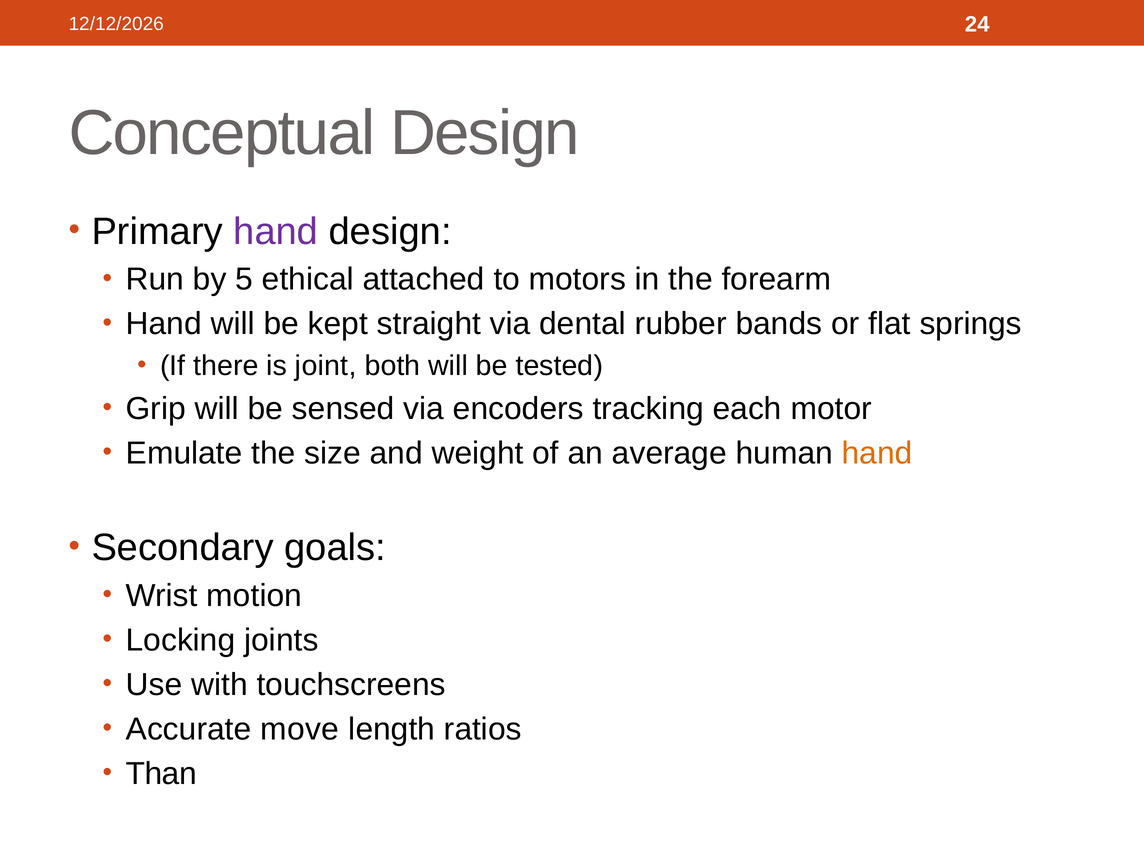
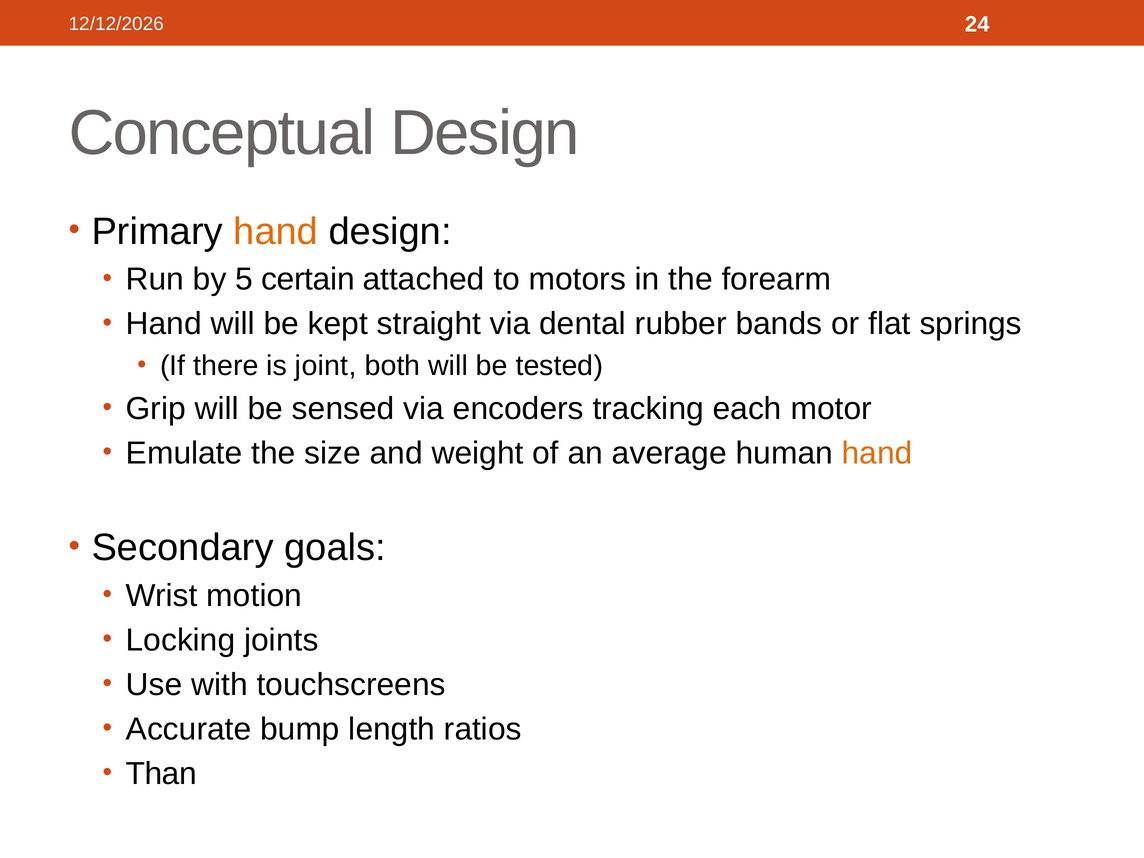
hand colour: purple -> orange (276, 231)
ethical: ethical -> certain (308, 279)
move: move -> bump (300, 729)
